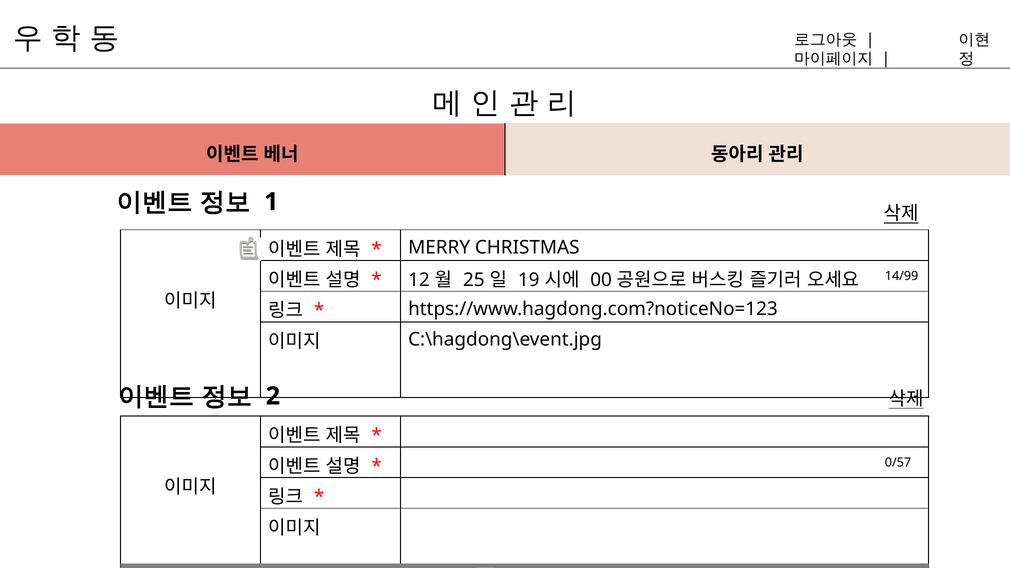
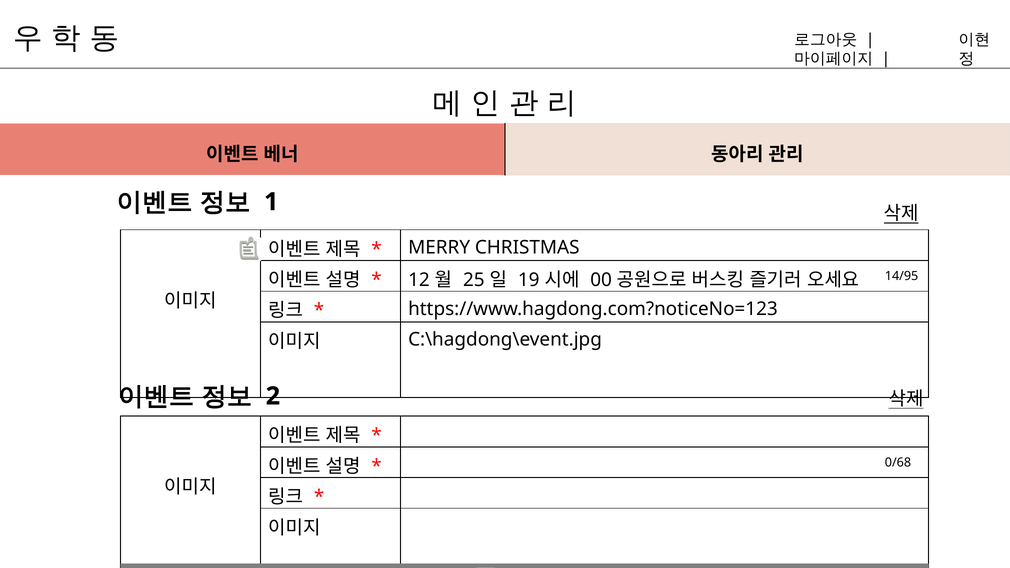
14/99: 14/99 -> 14/95 (902, 276)
0/57: 0/57 -> 0/68 (898, 463)
